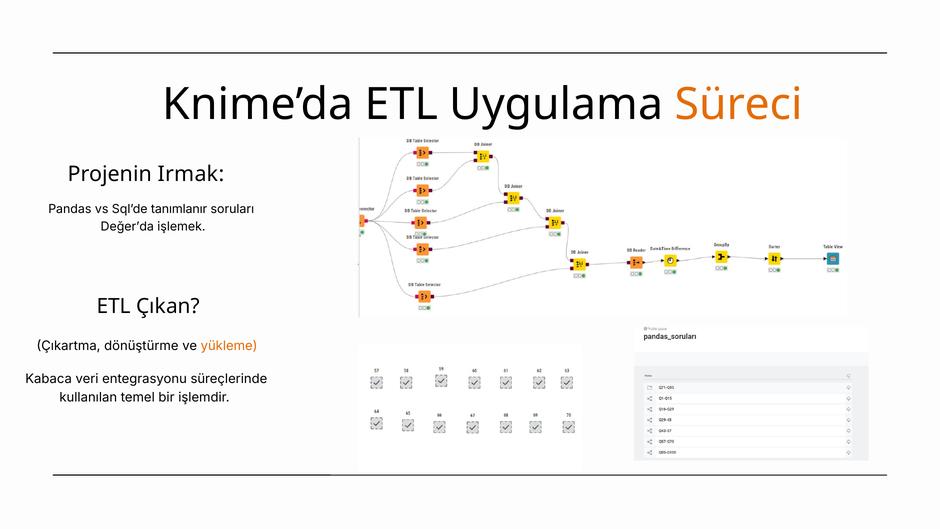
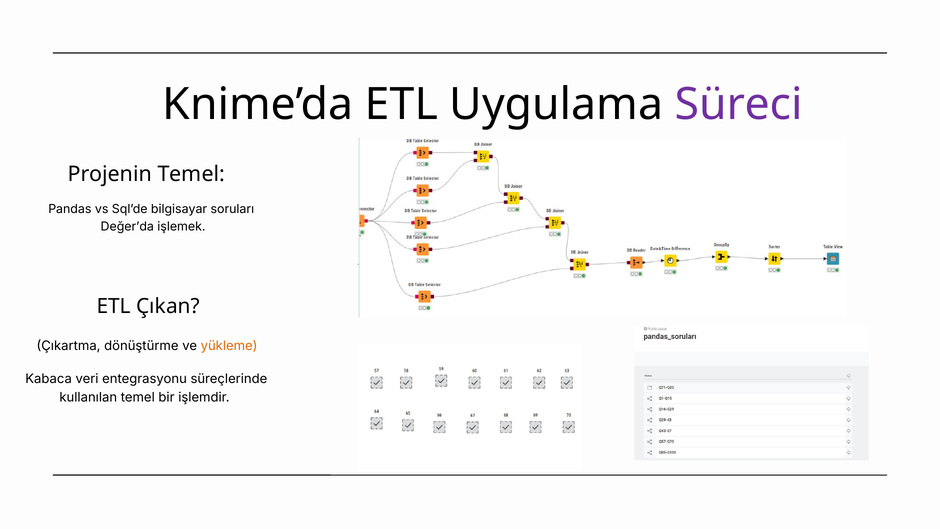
Süreci colour: orange -> purple (739, 105)
Projenin Irmak: Irmak -> Temel (191, 174)
tanımlanır: tanımlanır -> bilgisayar (179, 209)
